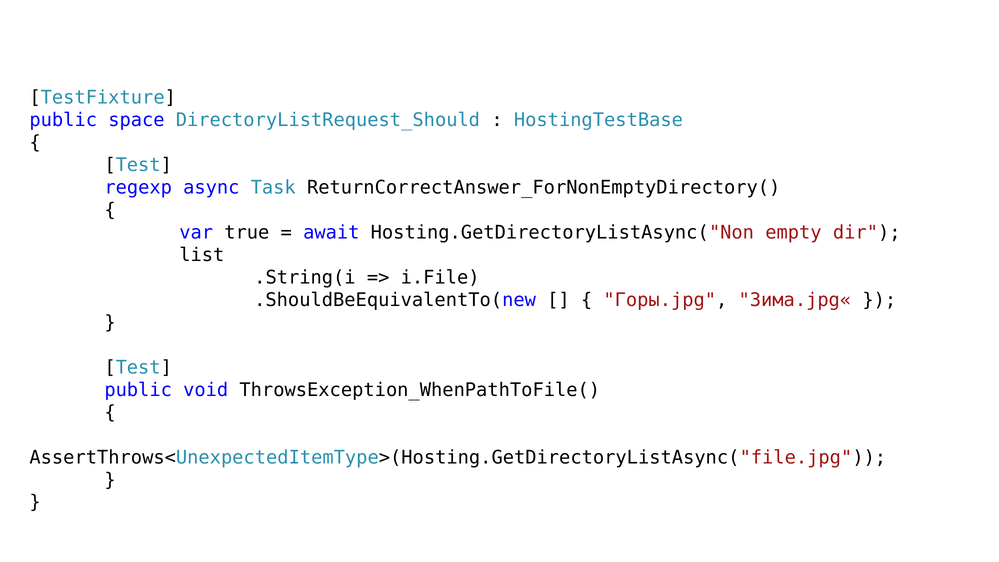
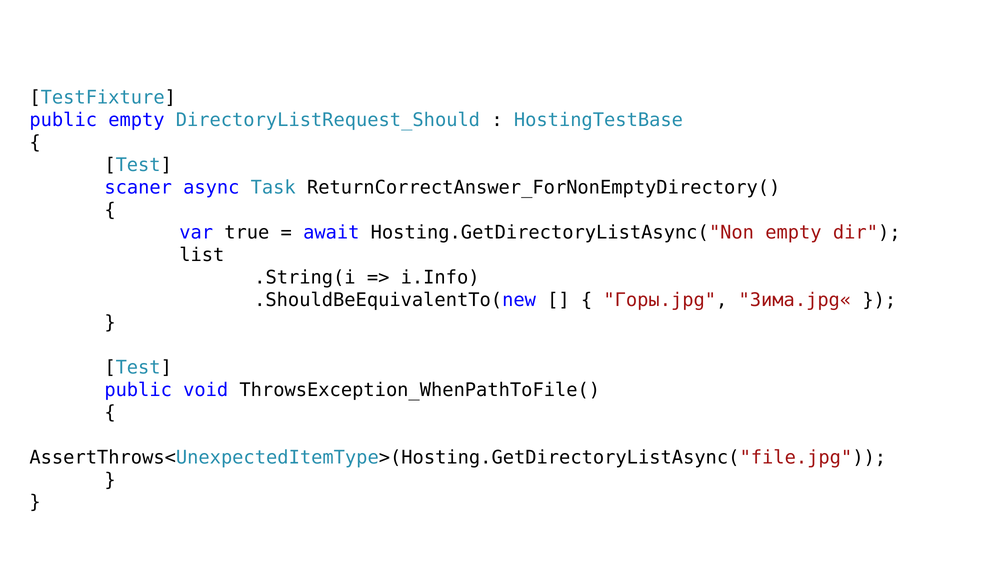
public space: space -> empty (136, 120)
regexp: regexp -> scaner (138, 188)
i.File: i.File -> i.Info (440, 277)
